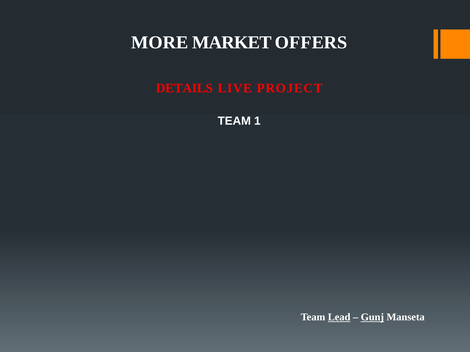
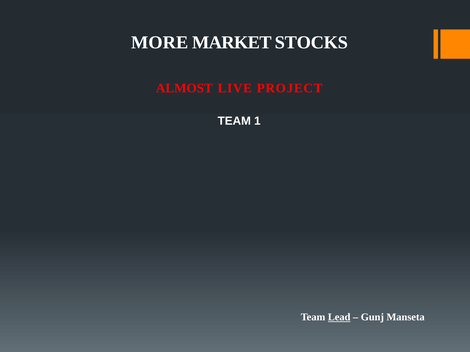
OFFERS: OFFERS -> STOCKS (311, 42)
DETAILS: DETAILS -> ALMOST (184, 88)
Gunj underline: present -> none (372, 318)
